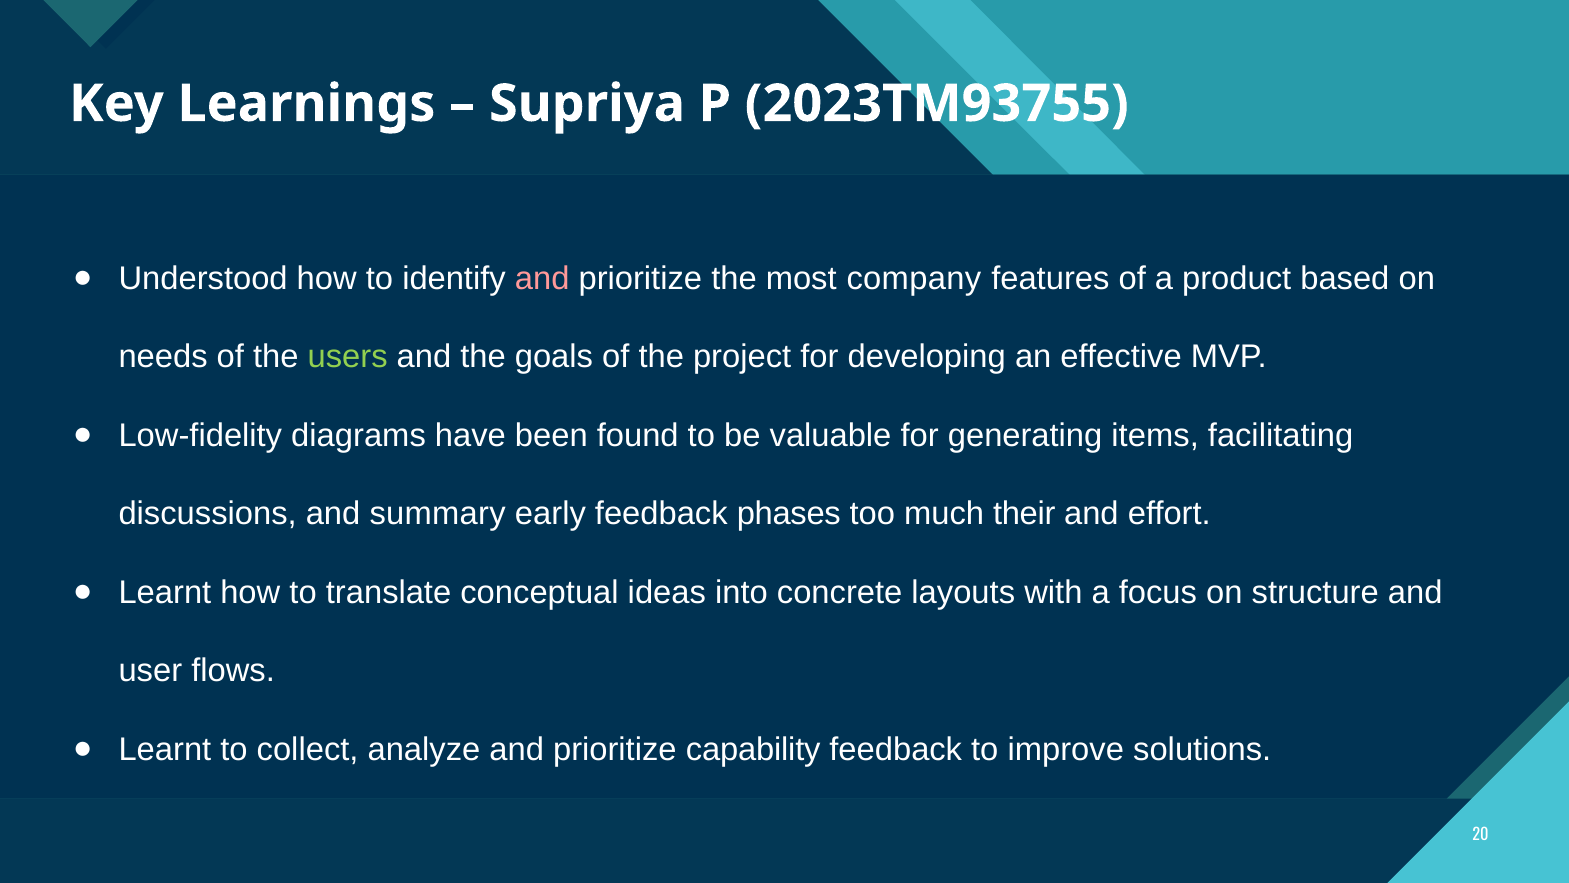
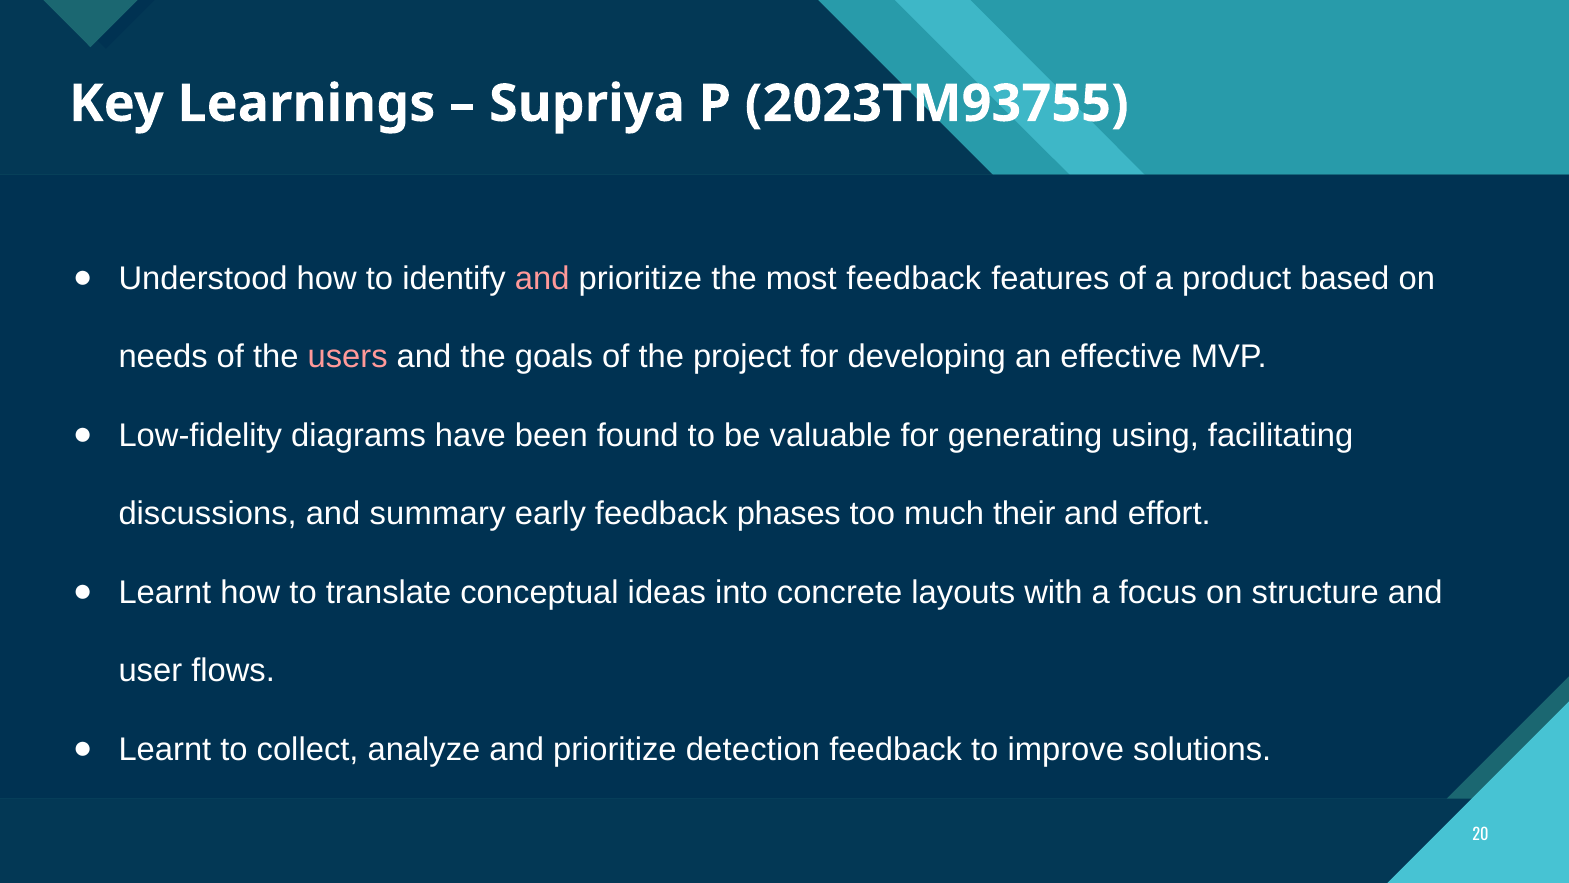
most company: company -> feedback (914, 278)
users colour: light green -> pink (348, 357)
items: items -> using (1155, 435)
capability: capability -> detection (753, 749)
